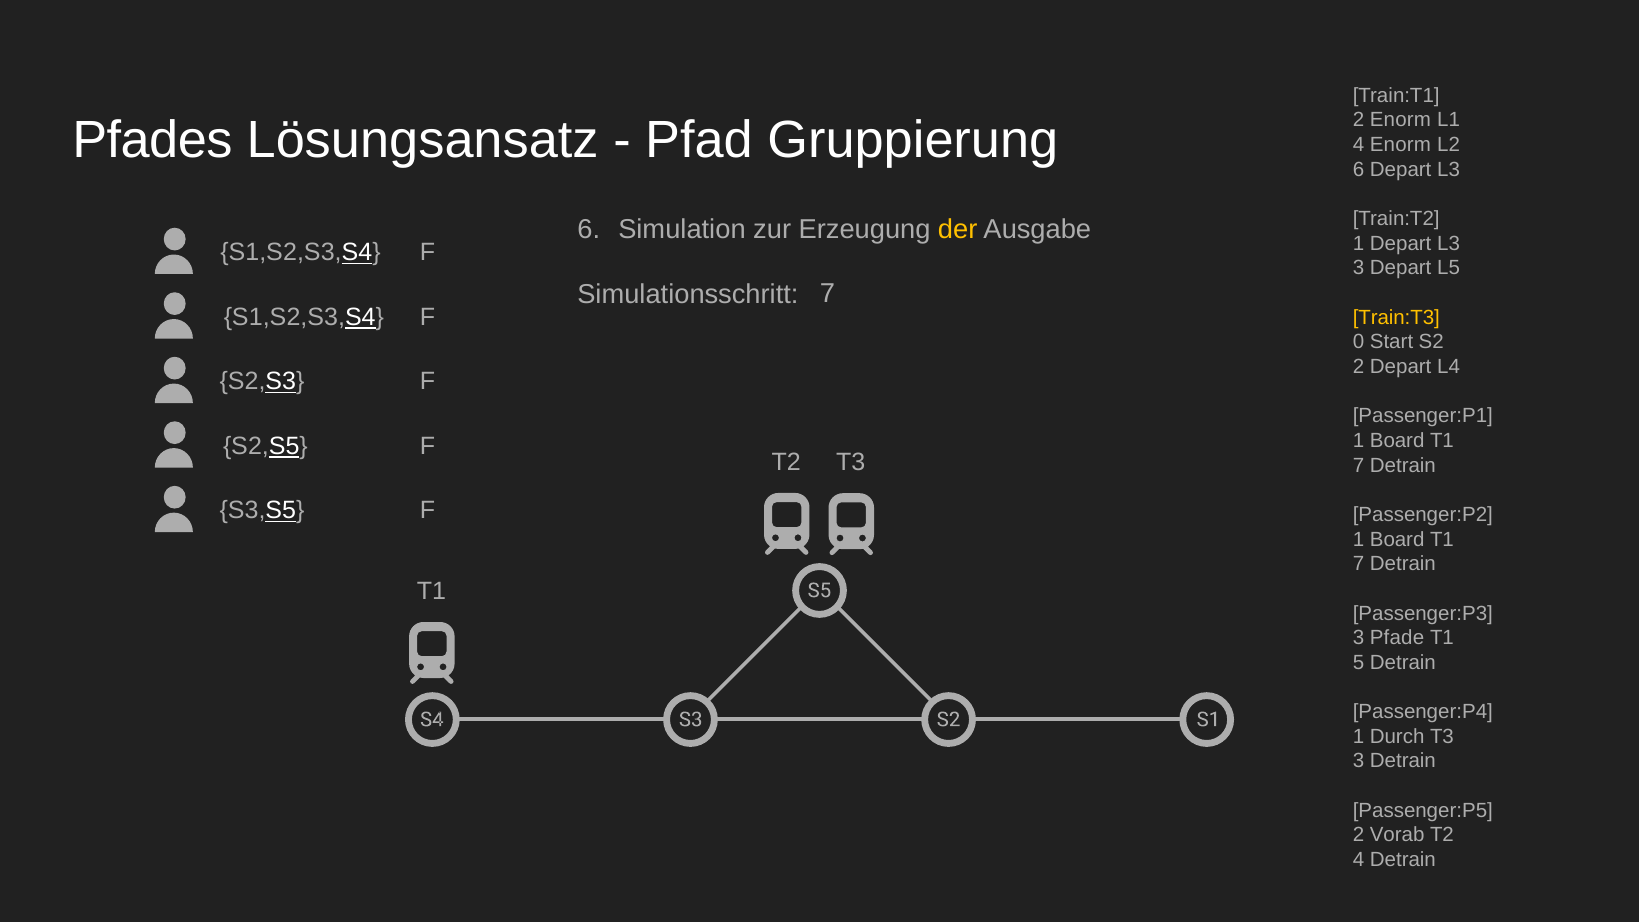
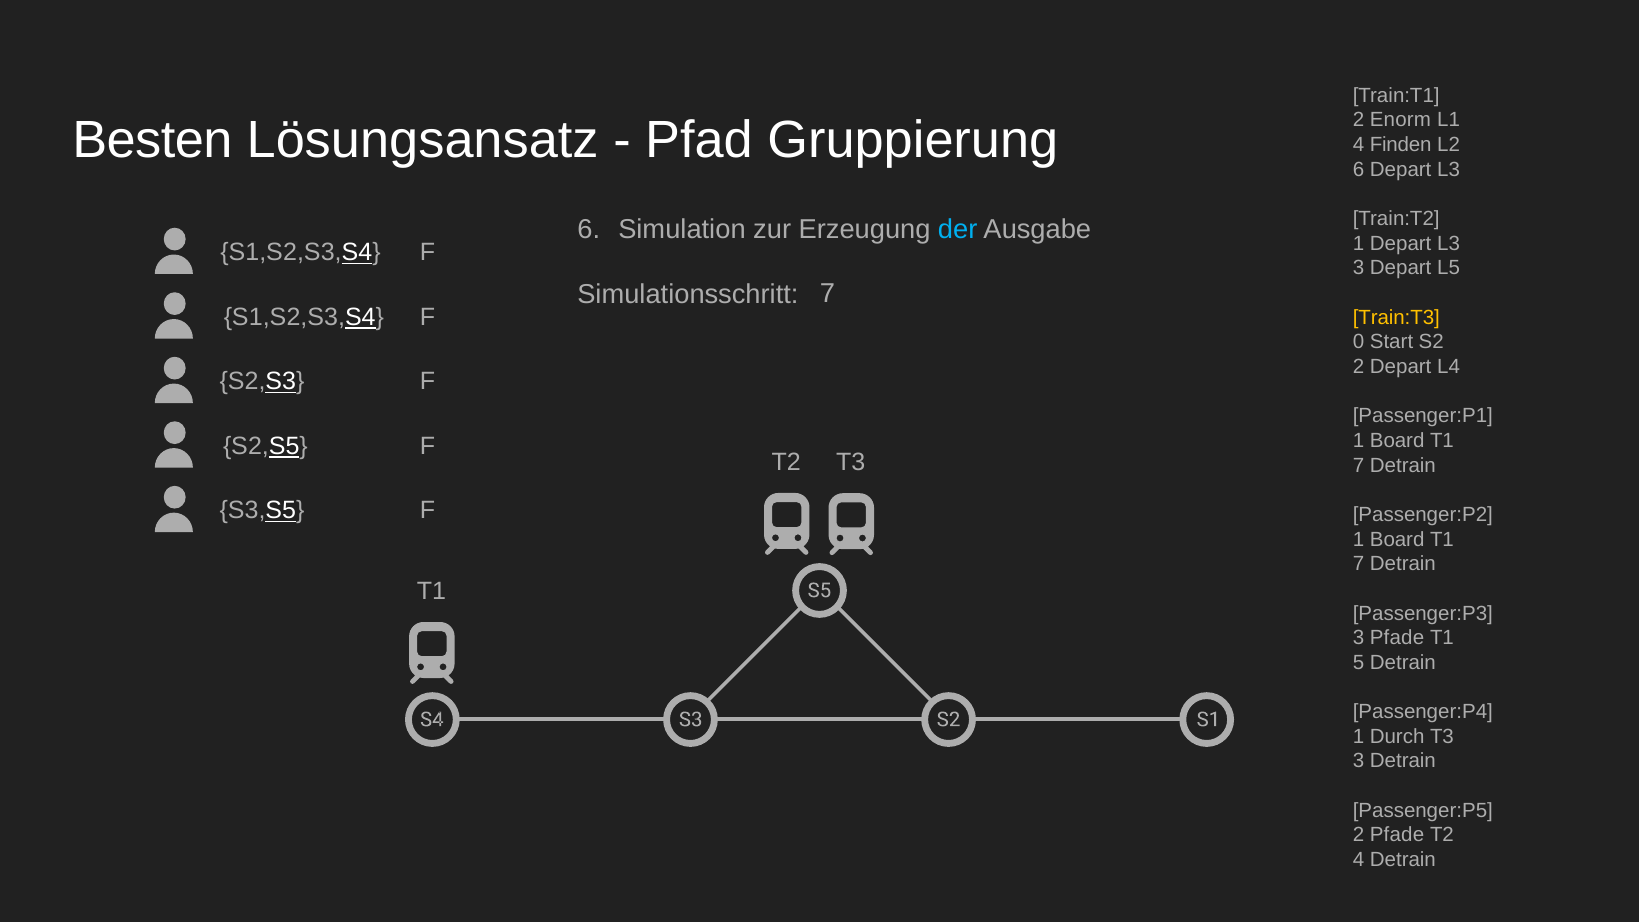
Pfades: Pfades -> Besten (152, 141)
4 Enorm: Enorm -> Finden (1401, 145)
der colour: yellow -> light blue (958, 229)
2 Vorab: Vorab -> Pfade (1397, 835)
